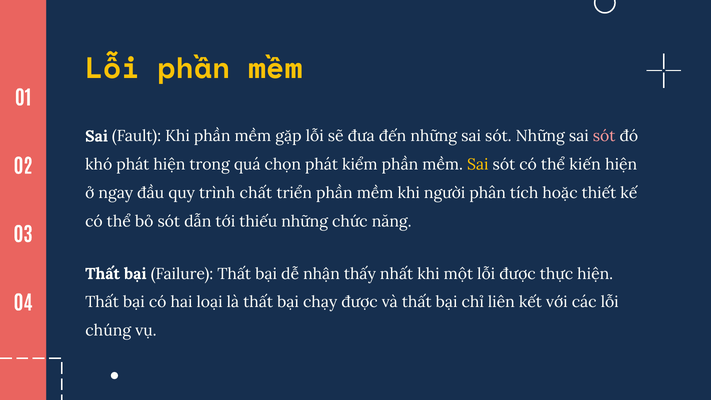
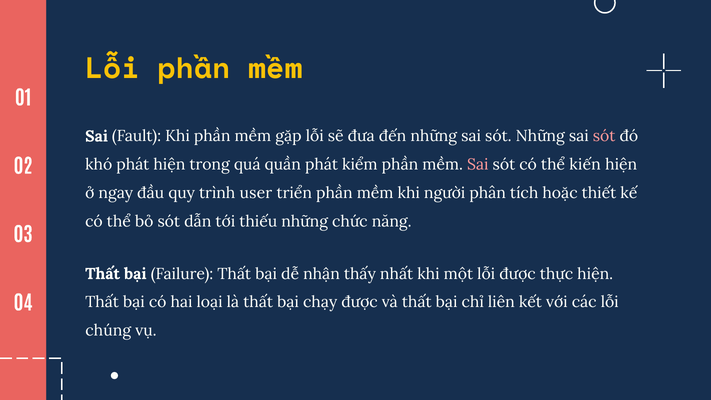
chọn: chọn -> quần (283, 165)
Sai colour: yellow -> pink (478, 165)
chất: chất -> user (256, 193)
